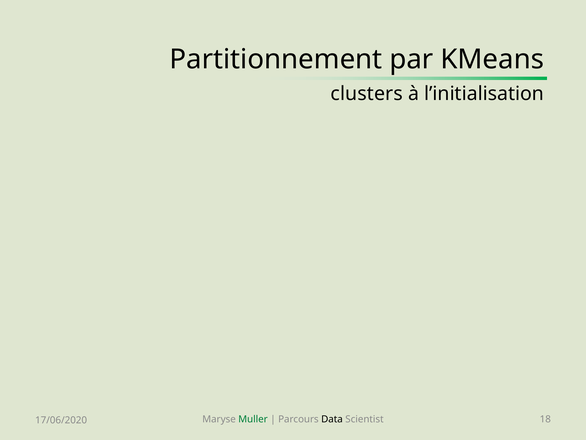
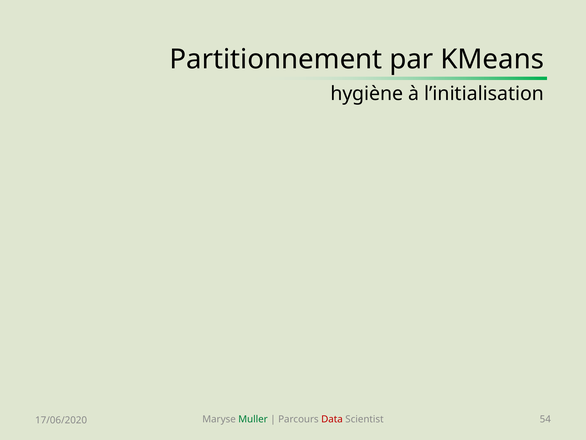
clusters: clusters -> hygiène (367, 94)
Data colour: black -> red (332, 419)
18: 18 -> 54 (545, 419)
